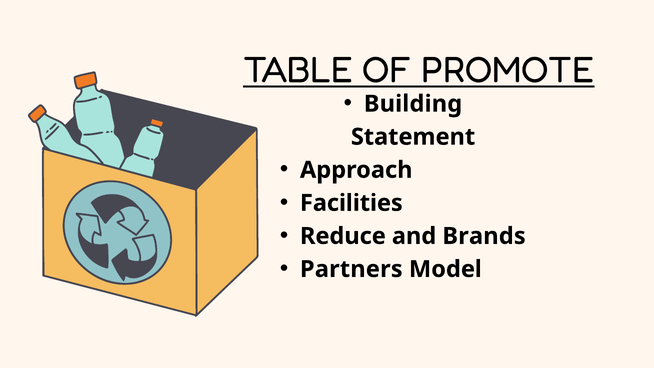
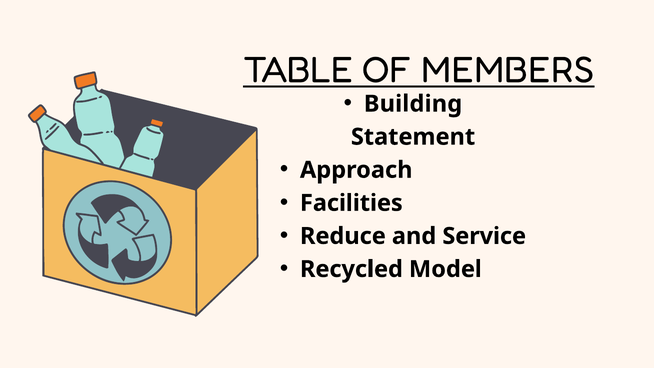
PROMOTE: PROMOTE -> MEMBERS (507, 70)
Brands: Brands -> Service (484, 236)
Partners: Partners -> Recycled (351, 269)
